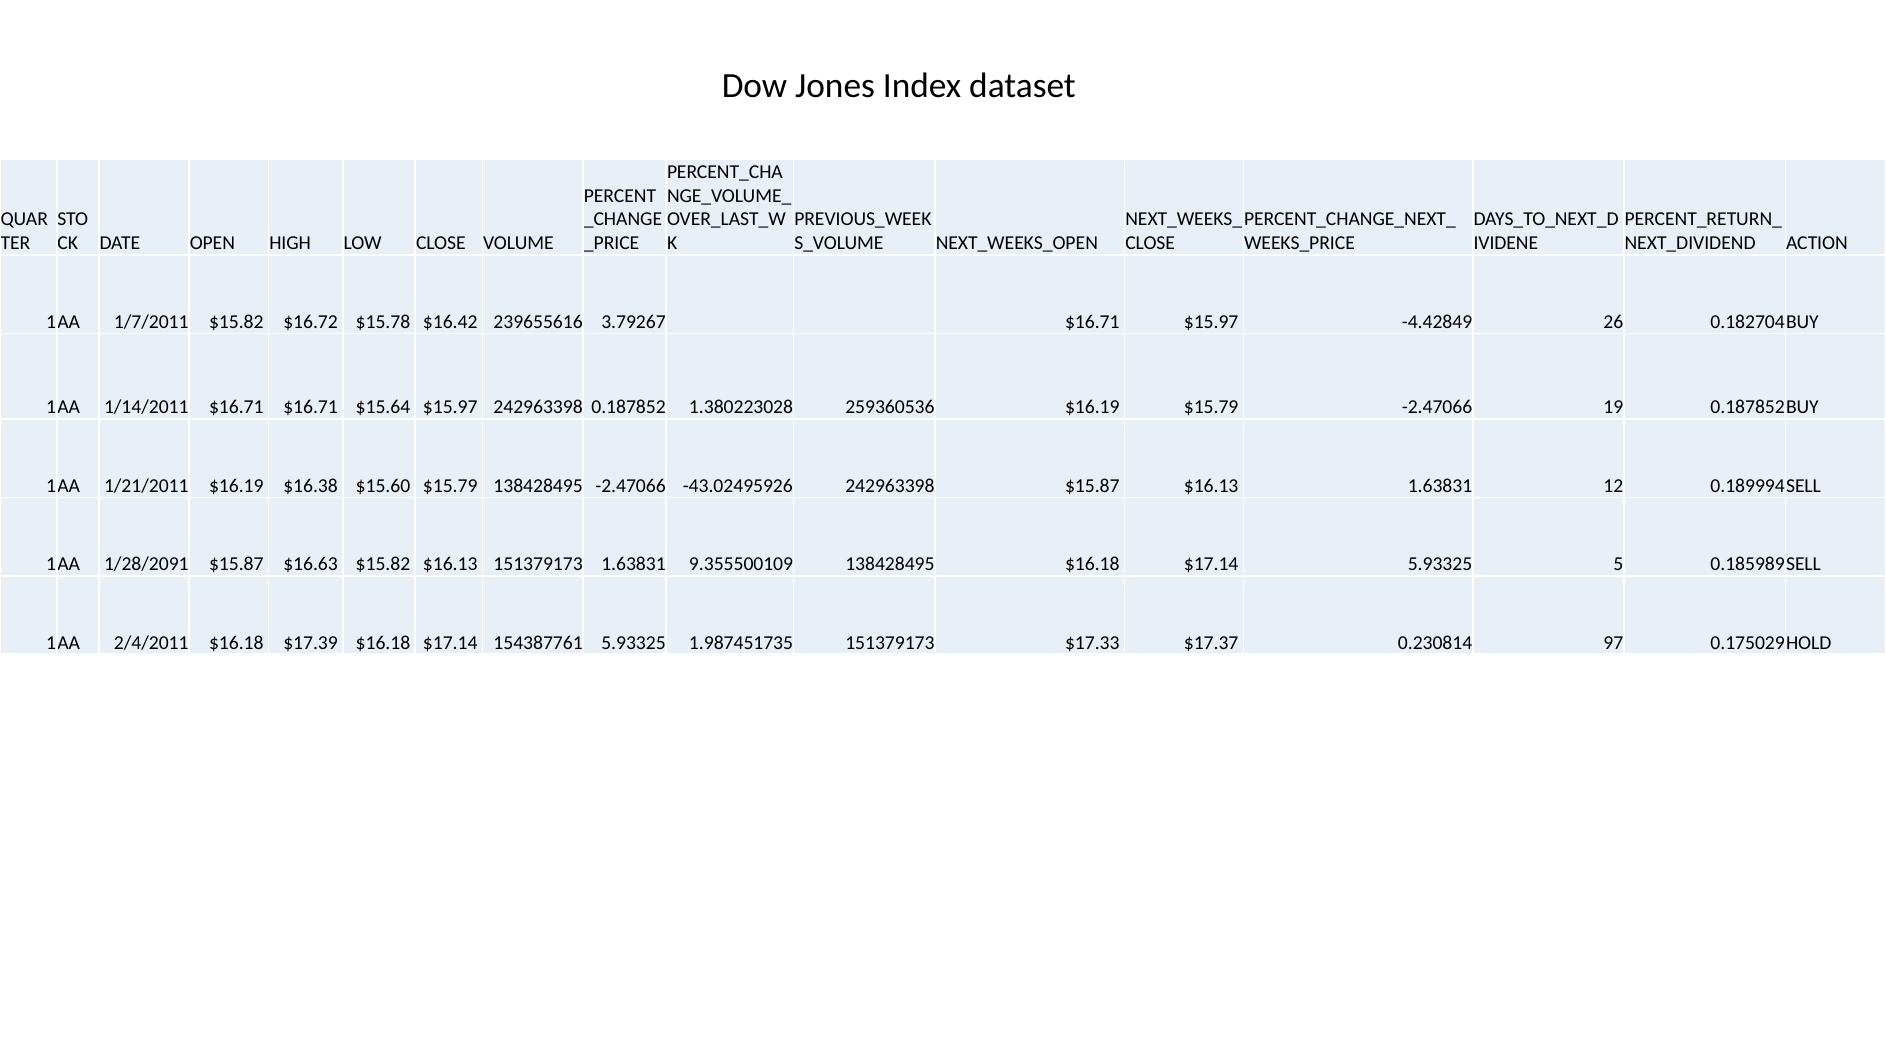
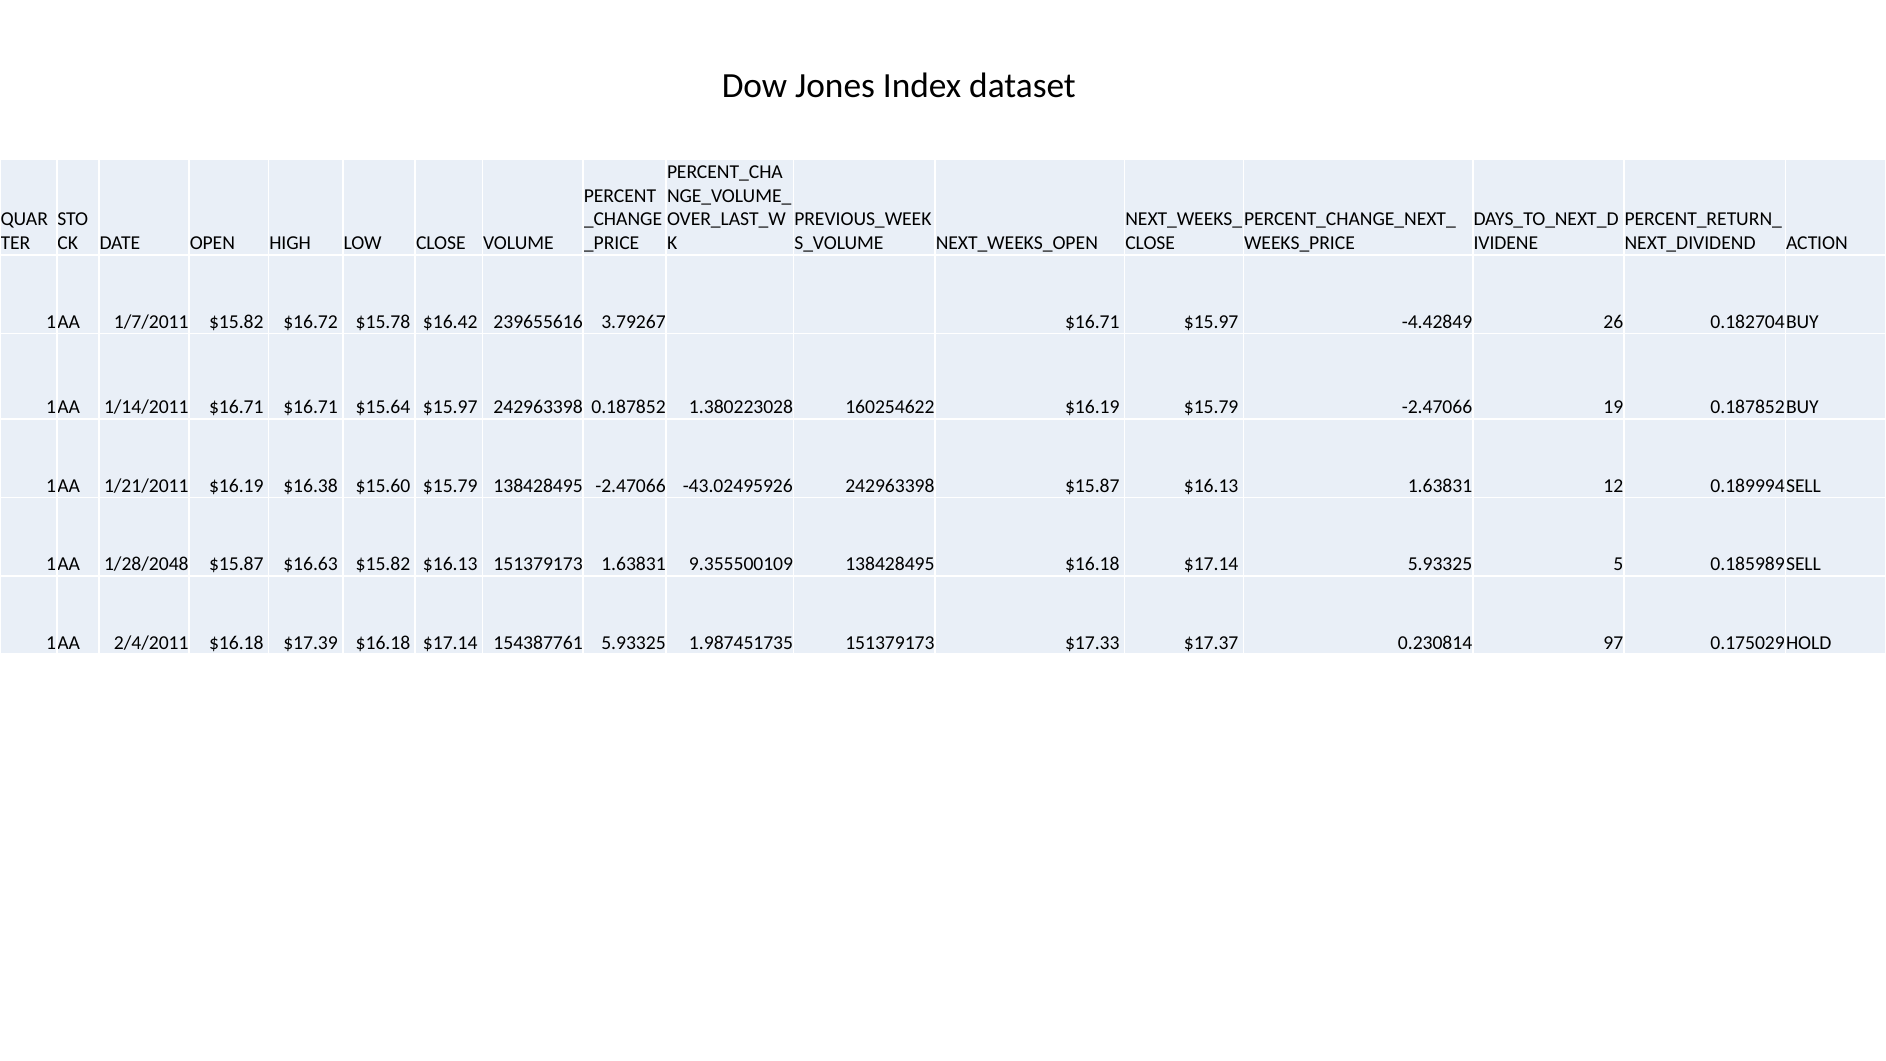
259360536: 259360536 -> 160254622 (890, 407)
1/28/2091: 1/28/2091 -> 1/28/2048 (146, 564)
